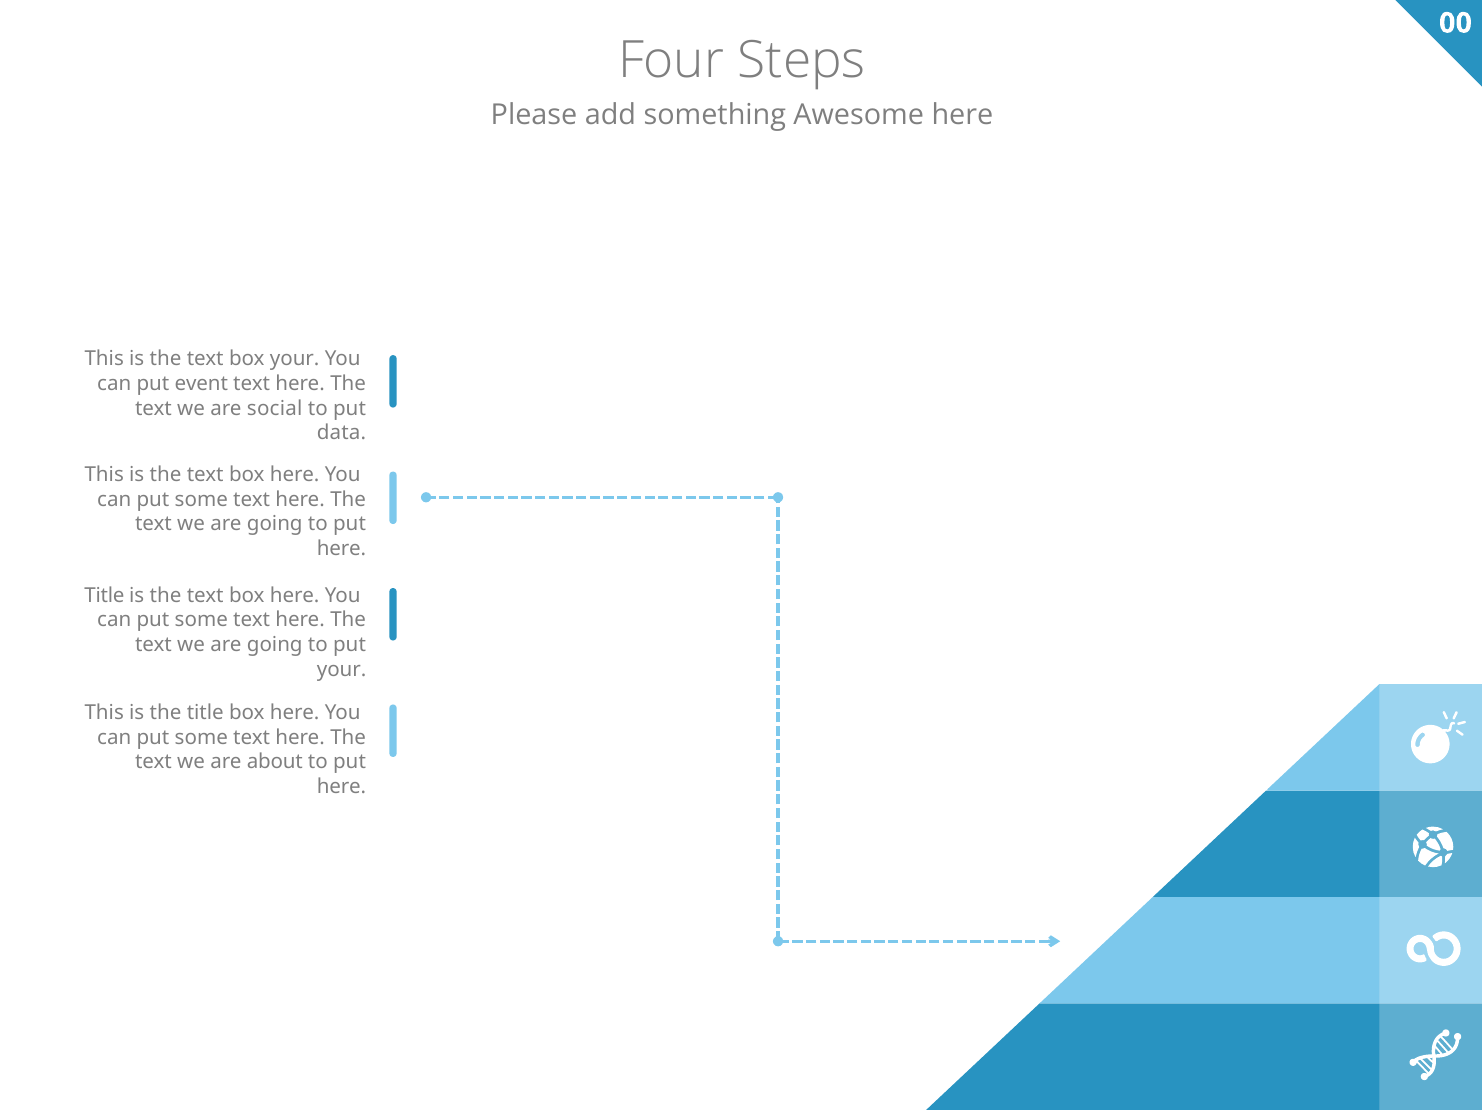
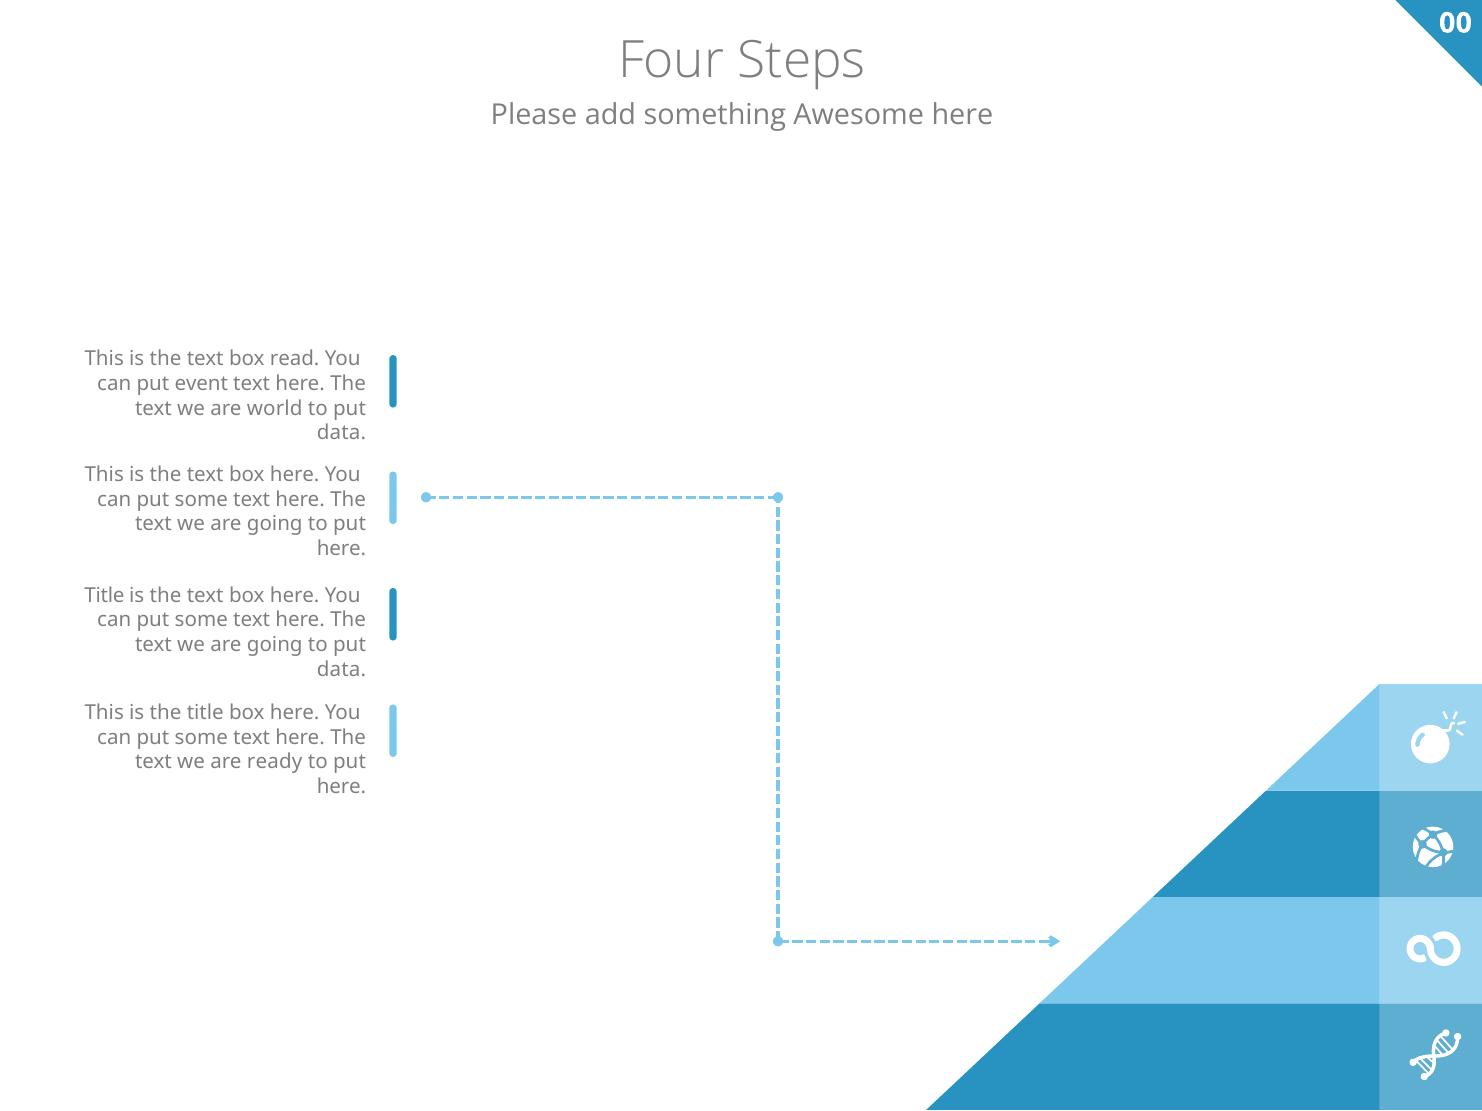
box your: your -> read (295, 359)
social: social -> world (275, 408)
your: your -> data (341, 670)
about: about -> ready (275, 763)
